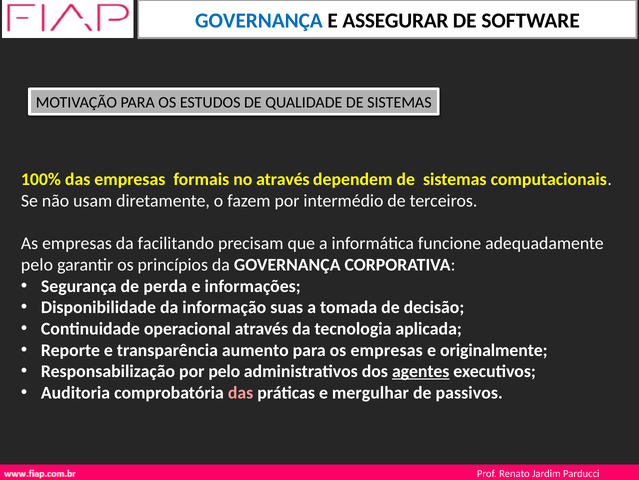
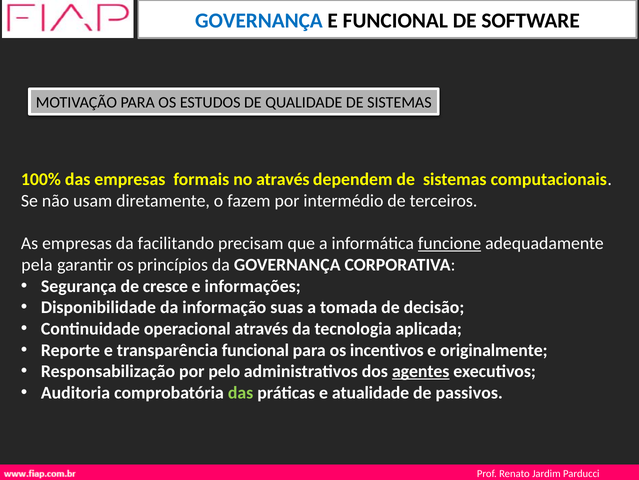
E ASSEGURAR: ASSEGURAR -> FUNCIONAL (395, 20)
funcione underline: none -> present (450, 243)
pelo: pelo -> pela (37, 264)
perda: perda -> cresce (165, 286)
transparência aumento: aumento -> funcional (255, 350)
os empresas: empresas -> incentivos (387, 350)
das colour: pink -> light green (241, 392)
mergulhar: mergulhar -> atualidade (371, 392)
